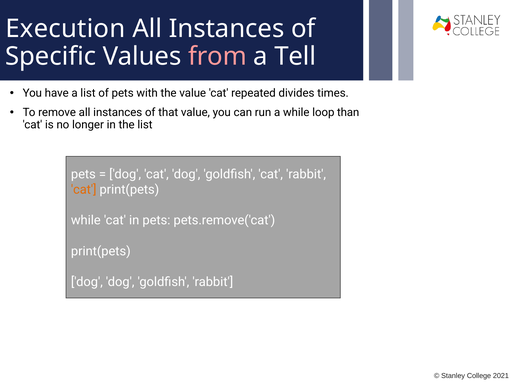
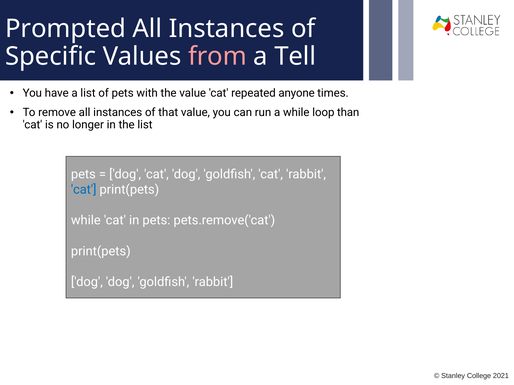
Execution: Execution -> Prompted (65, 29)
divides: divides -> anyone (297, 93)
cat colour: orange -> blue (84, 190)
